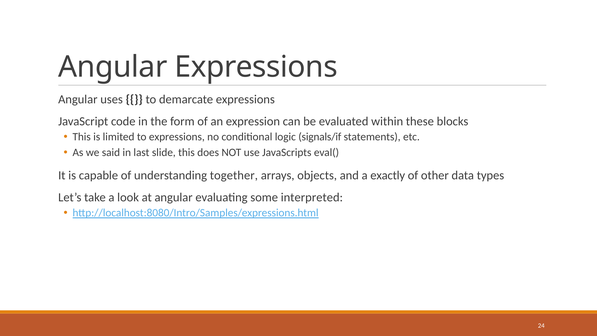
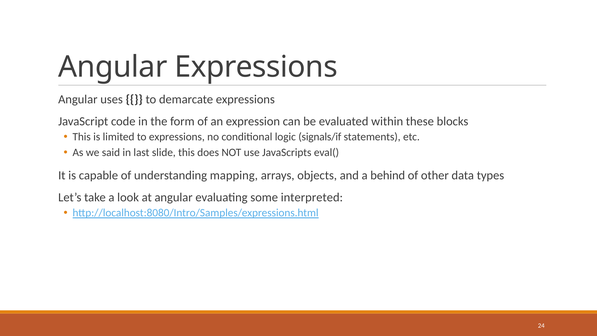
together: together -> mapping (234, 175)
exactly: exactly -> behind (388, 175)
